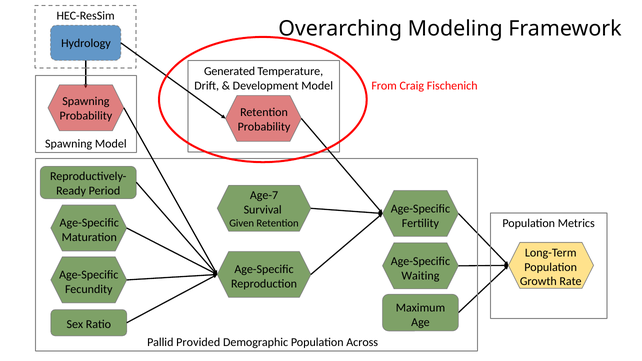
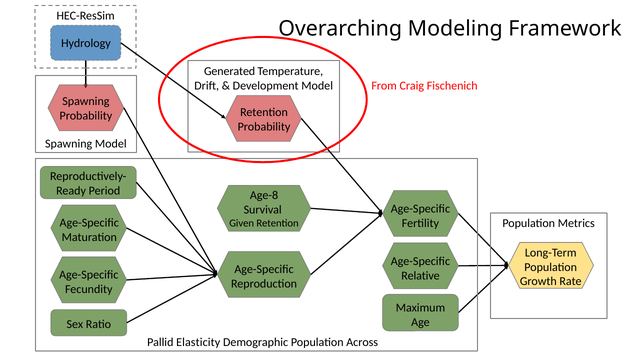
Age-7: Age-7 -> Age-8 (264, 195)
Waiting: Waiting -> Relative (420, 276)
Provided: Provided -> Elasticity (198, 342)
